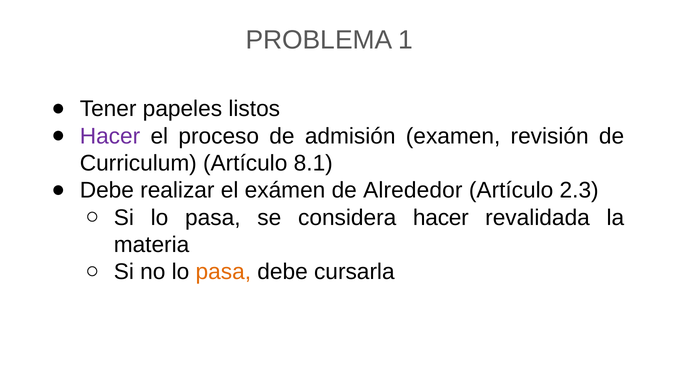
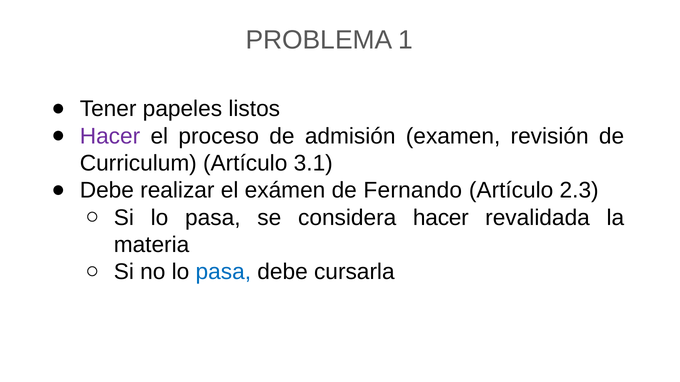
8.1: 8.1 -> 3.1 (313, 163)
Alrededor: Alrededor -> Fernando (413, 191)
pasa colour: orange -> blue (223, 272)
